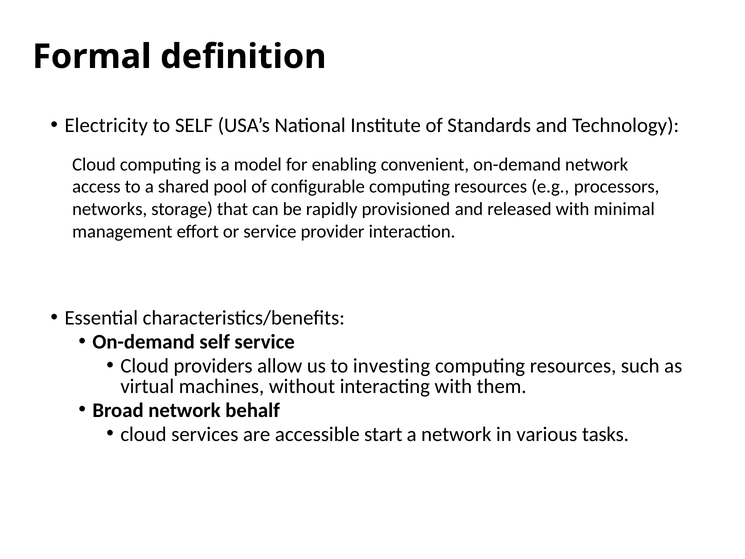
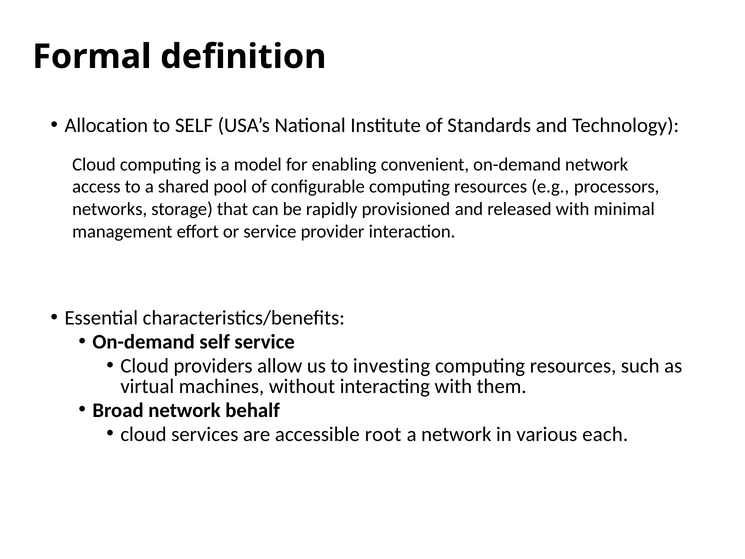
Electricity: Electricity -> Allocation (106, 126)
start: start -> root (383, 434)
tasks: tasks -> each (605, 434)
